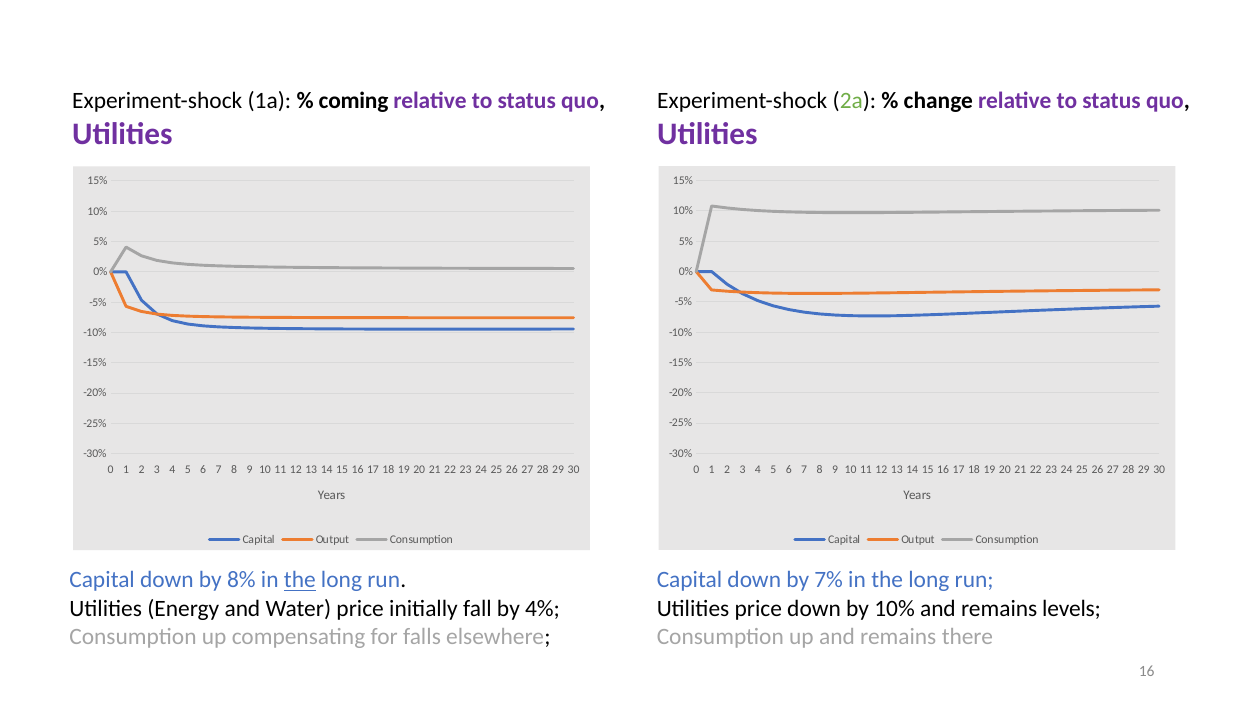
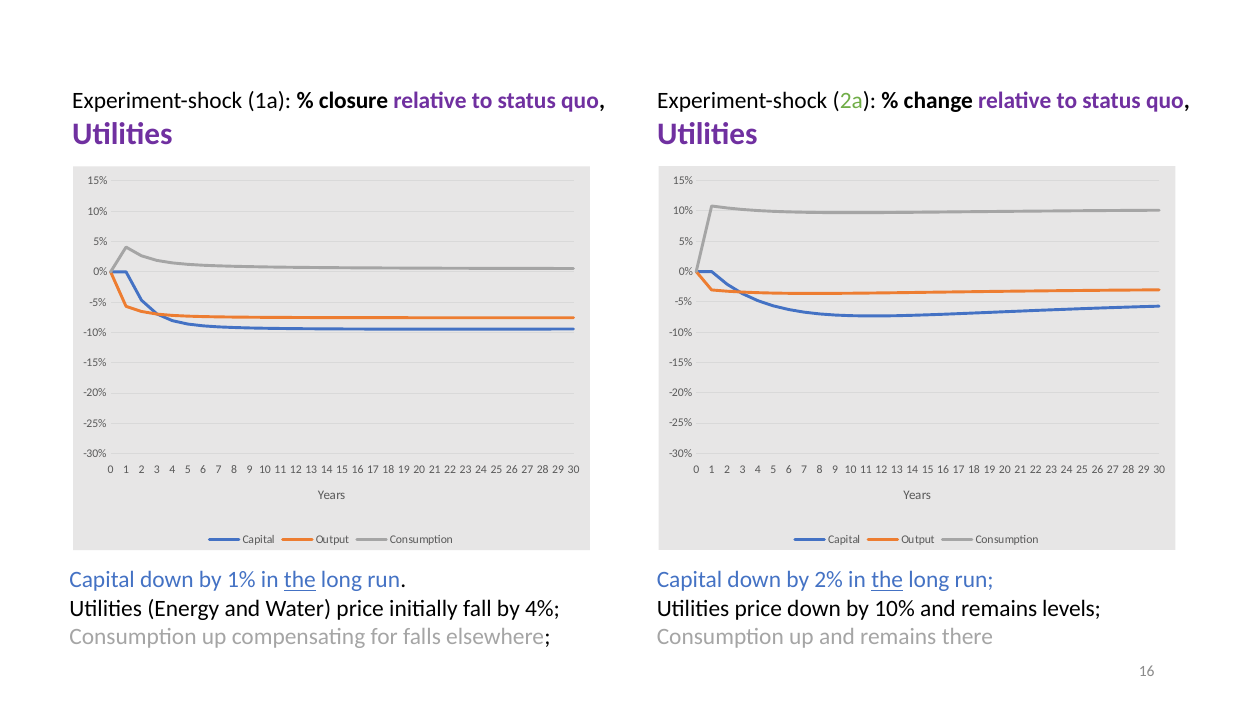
coming: coming -> closure (354, 101)
8%: 8% -> 1% (241, 580)
7%: 7% -> 2% (829, 580)
the underline: none -> present (887, 580)
